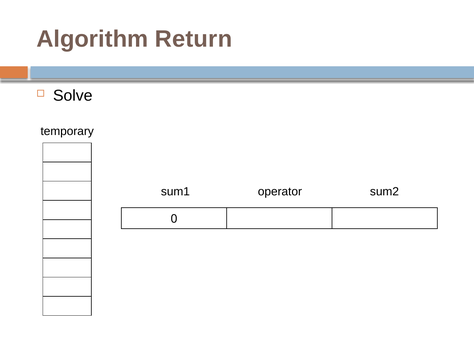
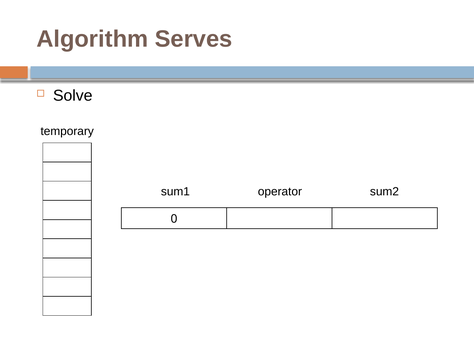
Return: Return -> Serves (194, 39)
